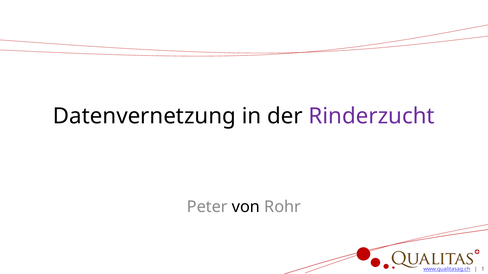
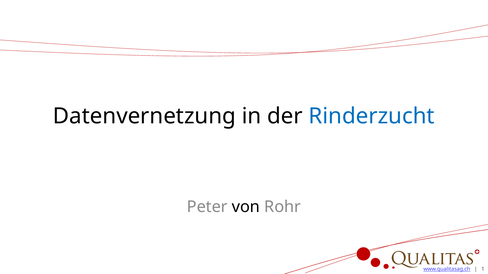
Rinderzucht colour: purple -> blue (372, 116)
